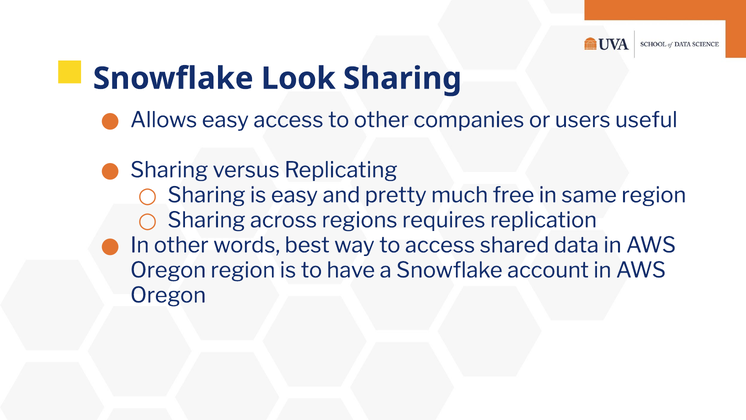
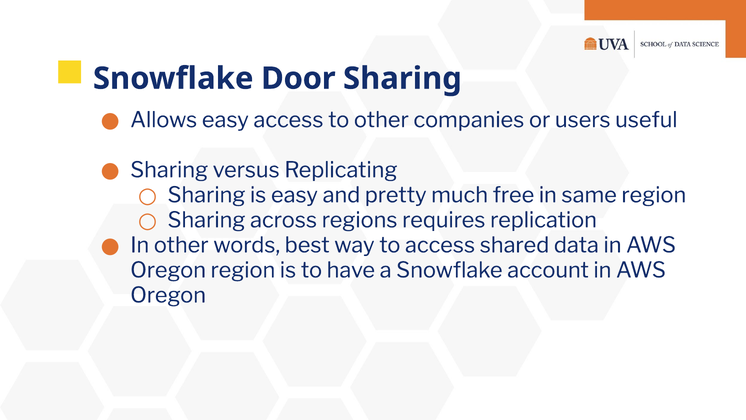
Look: Look -> Door (298, 78)
